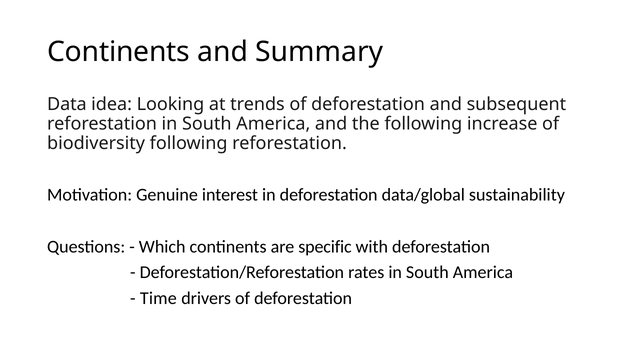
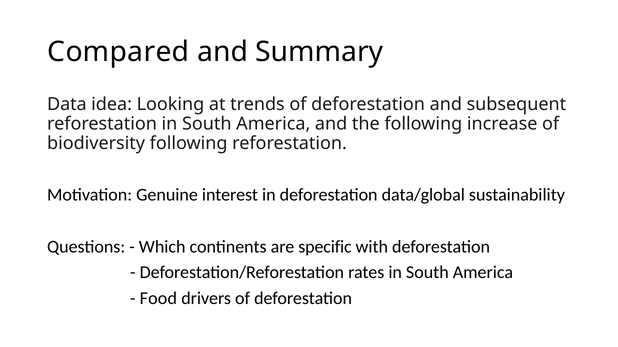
Continents: Continents -> Compared (118, 52)
Time: Time -> Food (158, 299)
